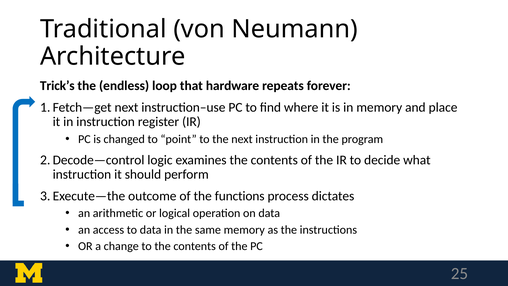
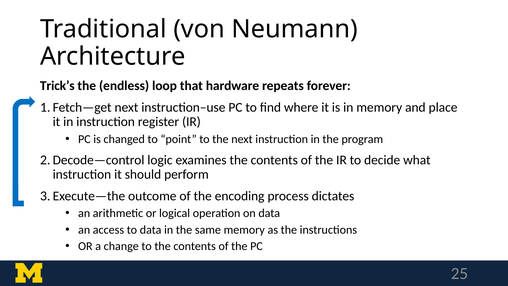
functions: functions -> encoding (240, 196)
